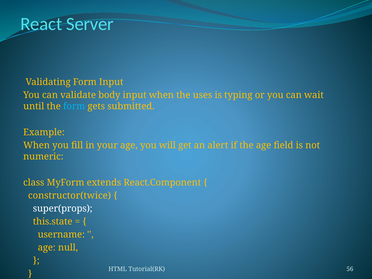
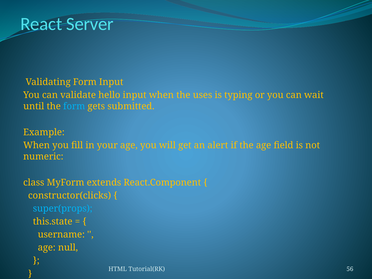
body: body -> hello (109, 95)
constructor(twice: constructor(twice -> constructor(clicks (70, 196)
super(props colour: white -> light blue (63, 209)
